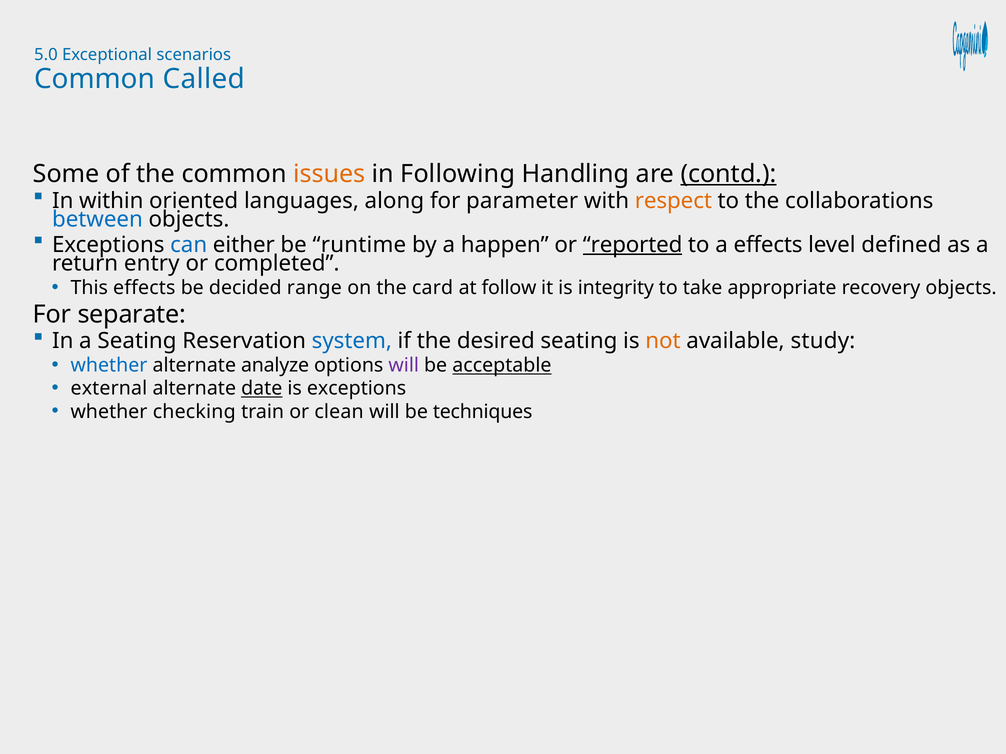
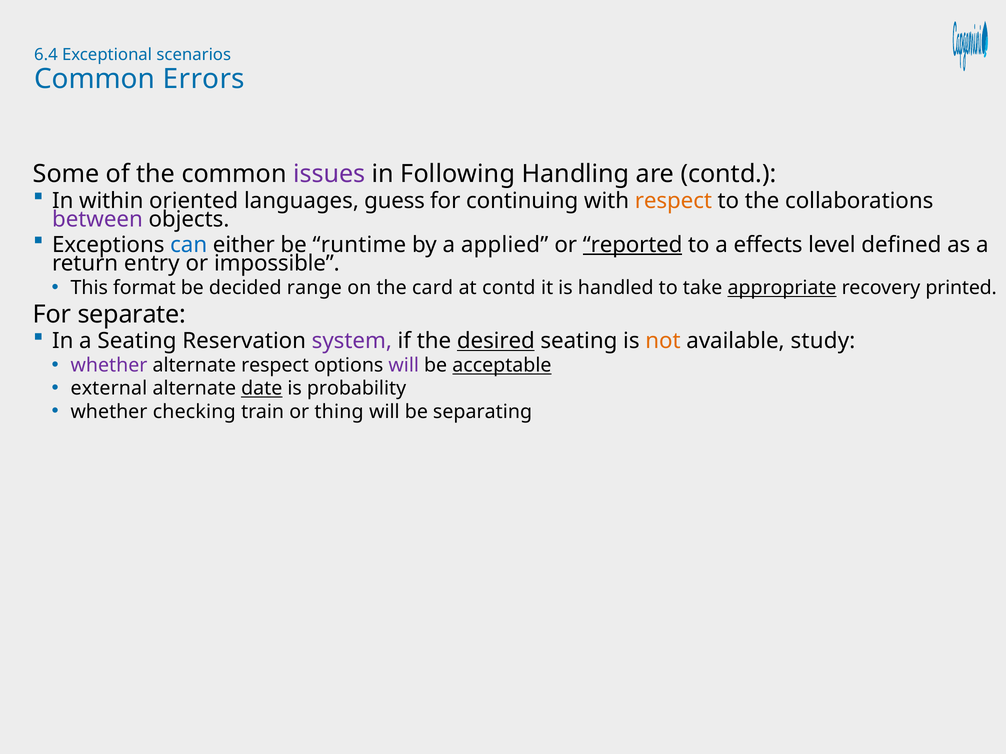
5.0: 5.0 -> 6.4 (46, 55)
Called: Called -> Errors (204, 79)
issues colour: orange -> purple (329, 174)
contd underline: present -> none (729, 174)
along: along -> guess (395, 201)
parameter: parameter -> continuing (522, 201)
between colour: blue -> purple (97, 220)
happen: happen -> applied (505, 245)
completed: completed -> impossible (277, 264)
This effects: effects -> format (144, 288)
at follow: follow -> contd (509, 288)
integrity: integrity -> handled (616, 288)
appropriate underline: none -> present (782, 288)
recovery objects: objects -> printed (961, 288)
system colour: blue -> purple (352, 341)
desired underline: none -> present (496, 341)
whether colour: blue -> purple (109, 366)
alternate analyze: analyze -> respect (275, 366)
is exceptions: exceptions -> probability (357, 389)
clean: clean -> thing (339, 412)
techniques: techniques -> separating (483, 412)
